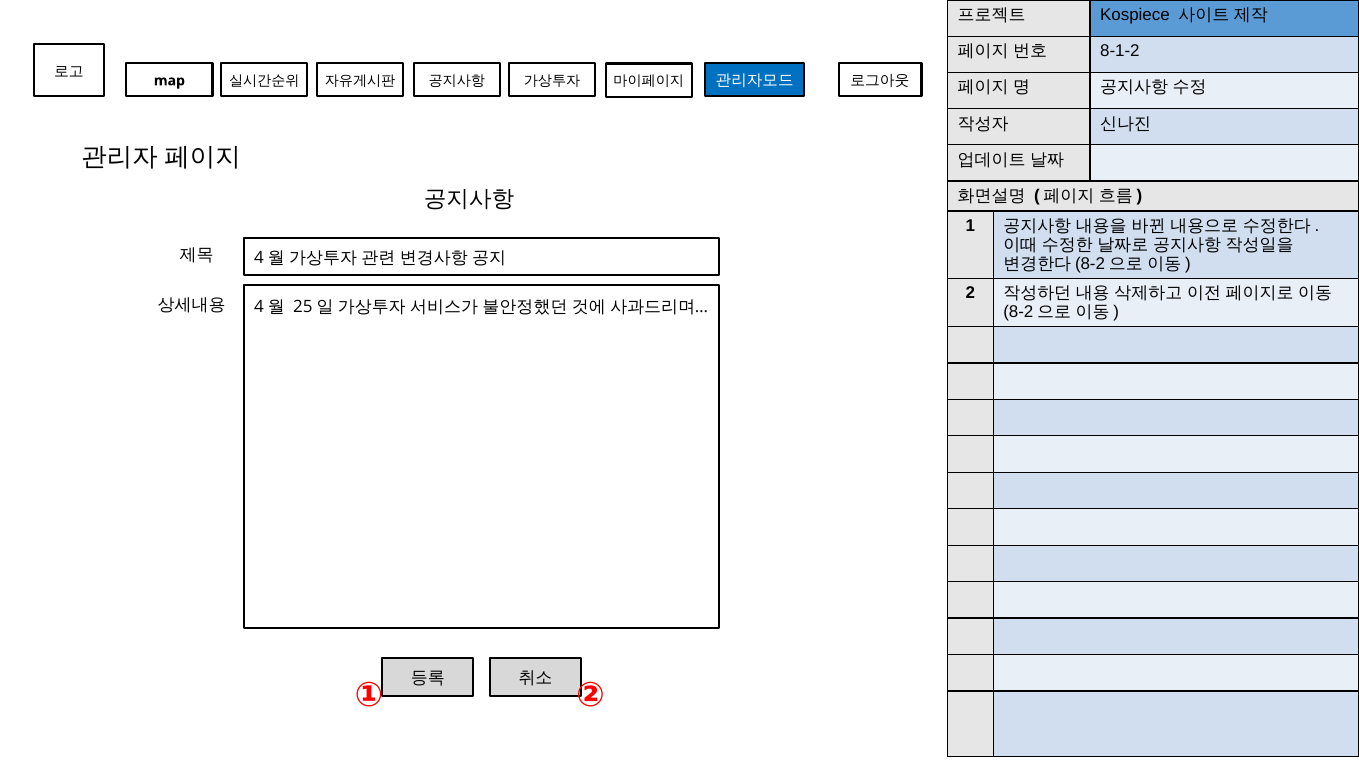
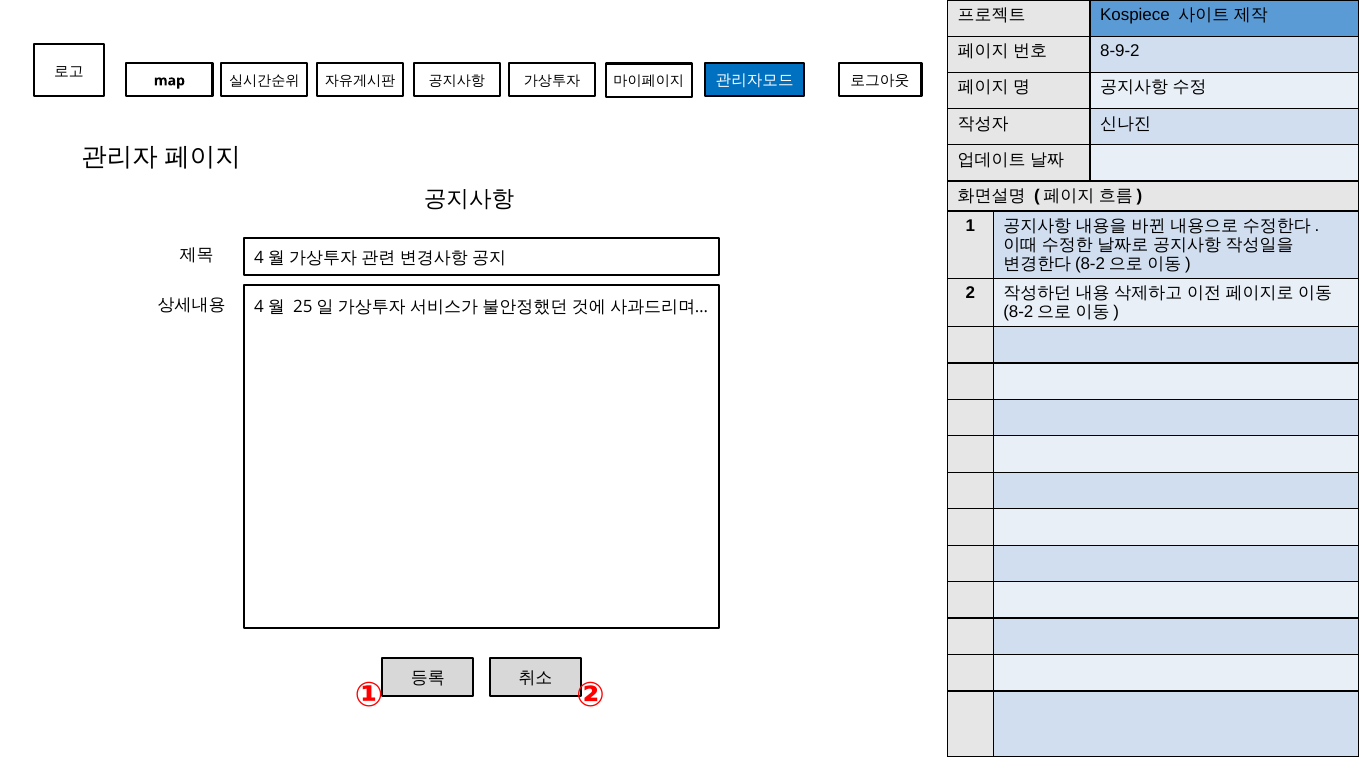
8-1-2: 8-1-2 -> 8-9-2 (1120, 51)
